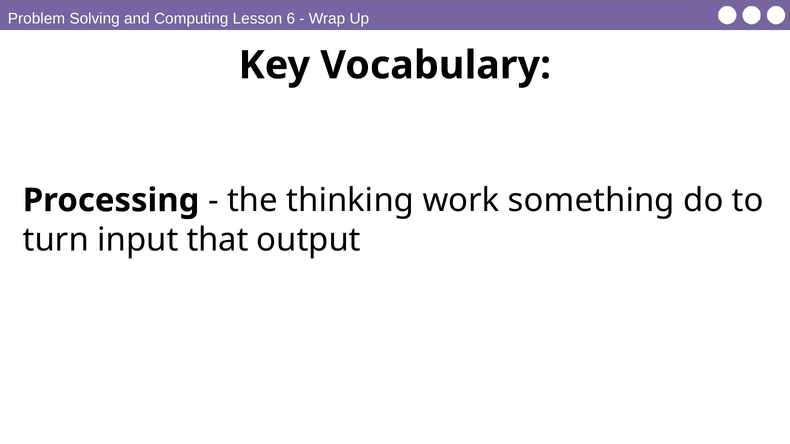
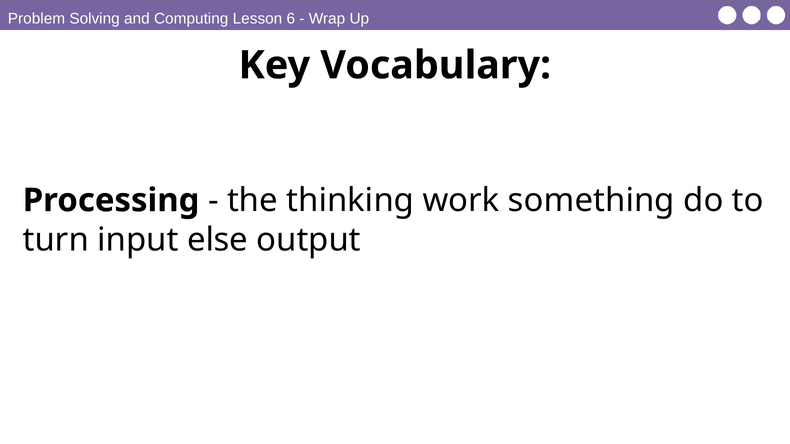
that: that -> else (218, 240)
